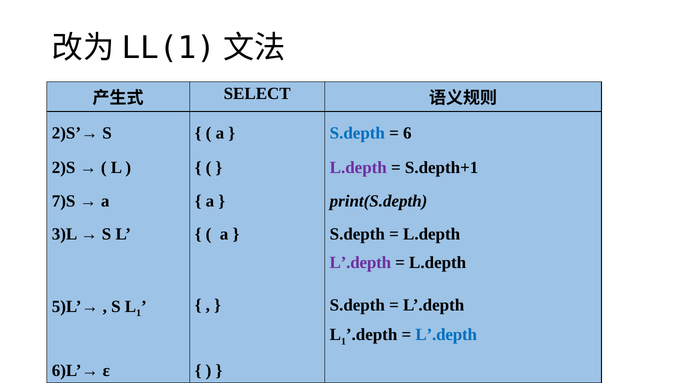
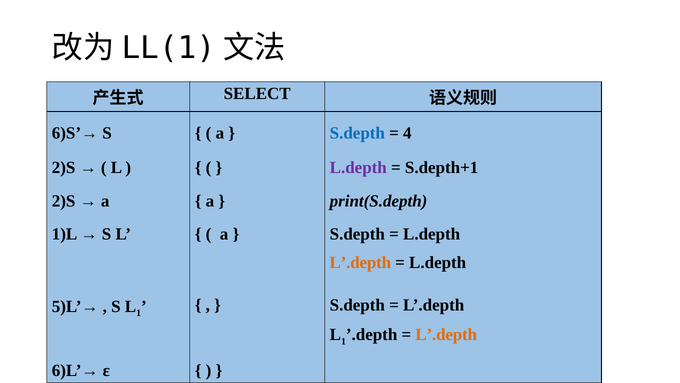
2)S’→: 2)S’→ -> 6)S’→ (75, 133)
6: 6 -> 4 (407, 133)
7)S: 7)S -> 2)S (64, 201)
3)L: 3)L -> 1)L (65, 234)
L’.depth colour: purple -> orange (360, 262)
L’.depth colour: blue -> orange (446, 334)
